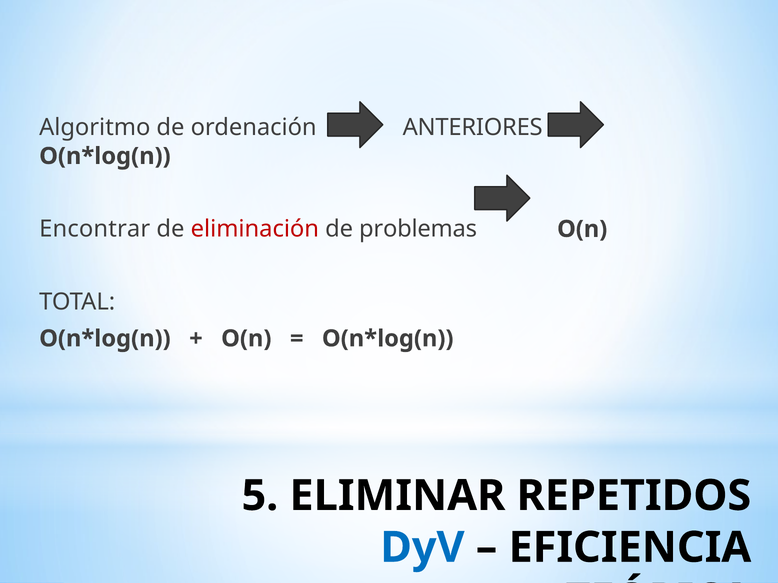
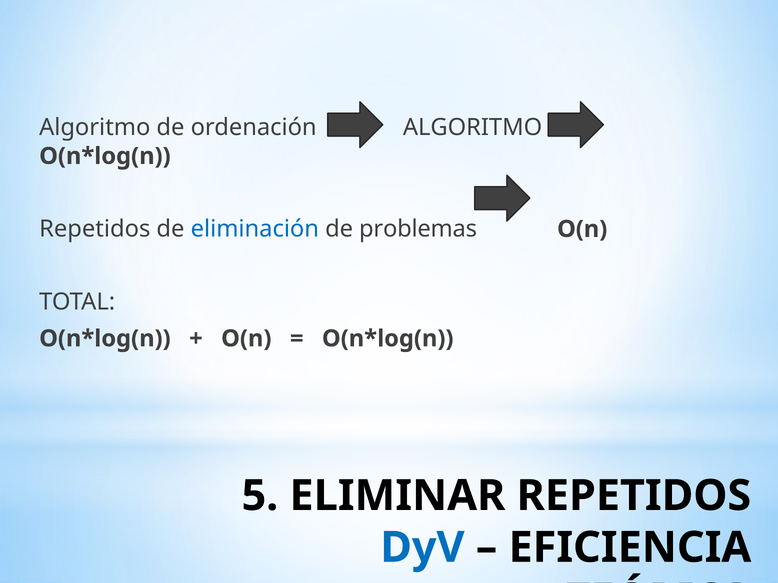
ordenación ANTERIORES: ANTERIORES -> ALGORITMO (473, 128)
Encontrar: Encontrar -> Repetidos (95, 229)
eliminación colour: red -> blue (255, 229)
